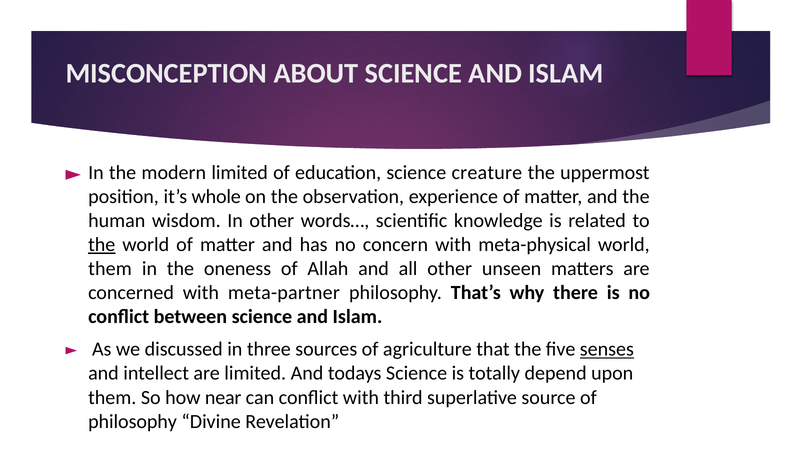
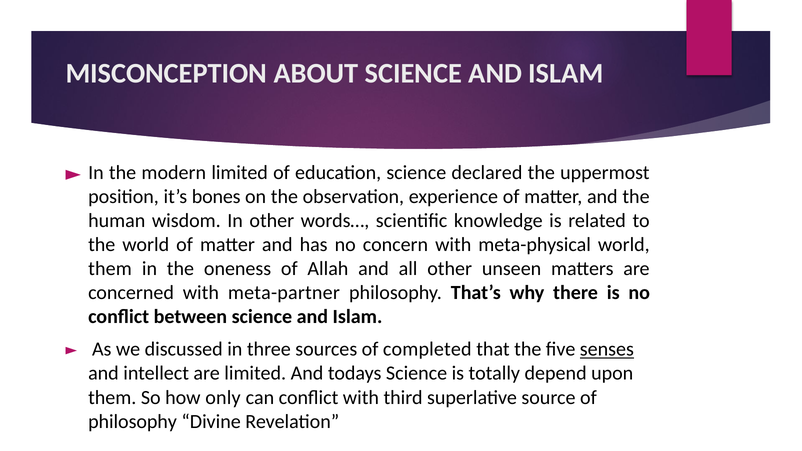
creature: creature -> declared (487, 173)
whole: whole -> bones (216, 197)
the underline: present -> none (102, 245)
agriculture: agriculture -> completed (427, 349)
near: near -> only (223, 397)
